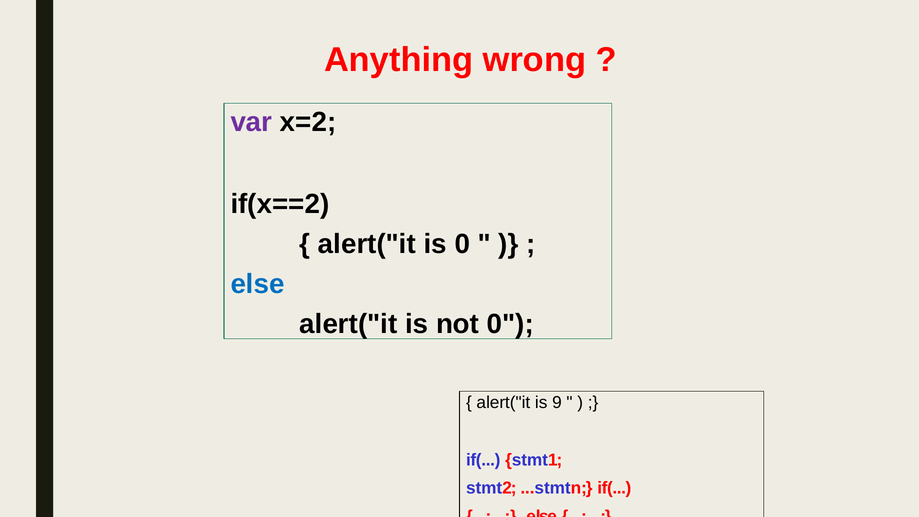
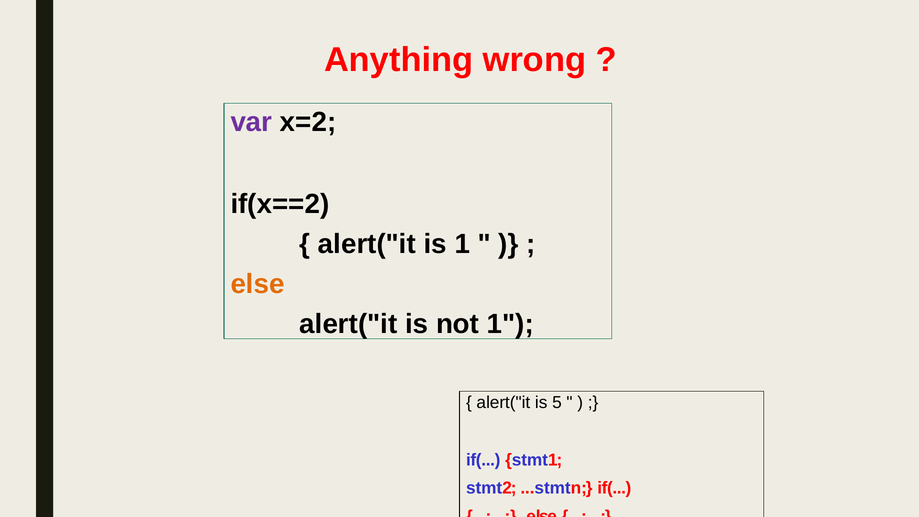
is 0: 0 -> 1 (462, 244)
else colour: blue -> orange (258, 284)
not 0: 0 -> 1 (510, 324)
9: 9 -> 5 (557, 403)
